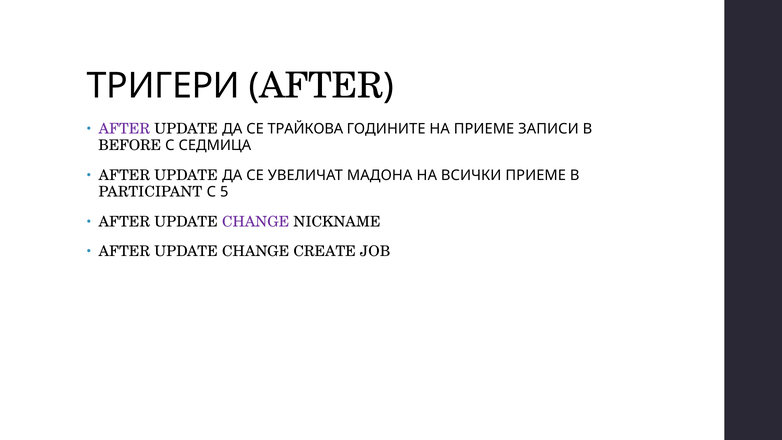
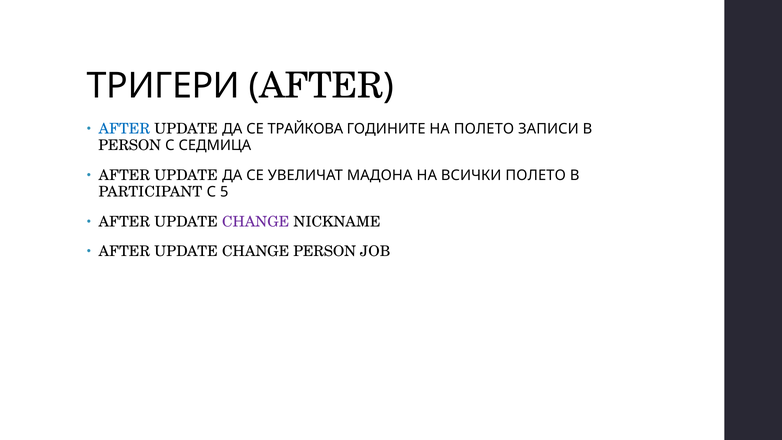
AFTER colour: purple -> blue (124, 129)
НА ПРИЕМЕ: ПРИЕМЕ -> ПОЛЕТО (484, 129)
BEFORE: BEFORE -> PERSON (130, 145)
ВСИЧКИ ПРИЕМЕ: ПРИЕМЕ -> ПОЛЕТО (536, 175)
CHANGE CREATE: CREATE -> PERSON (325, 251)
